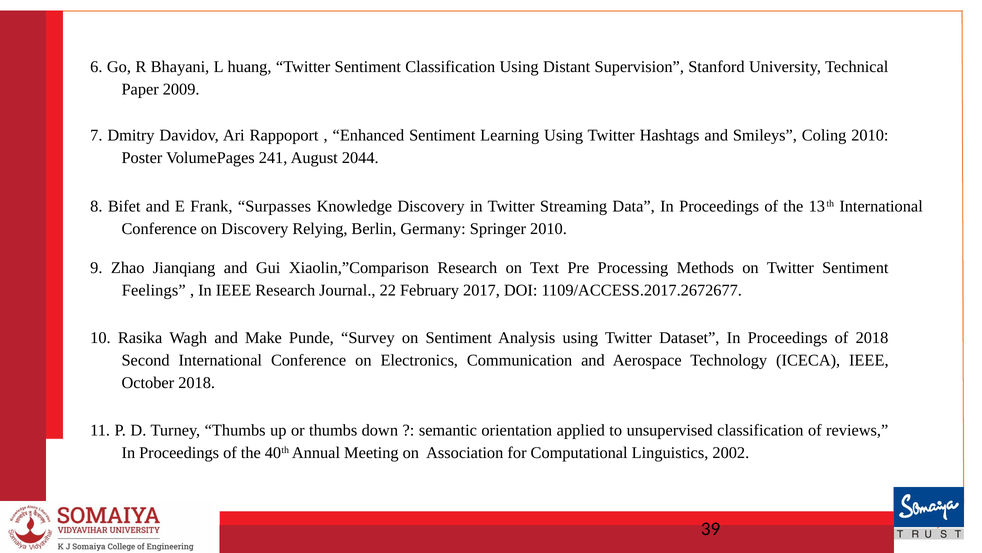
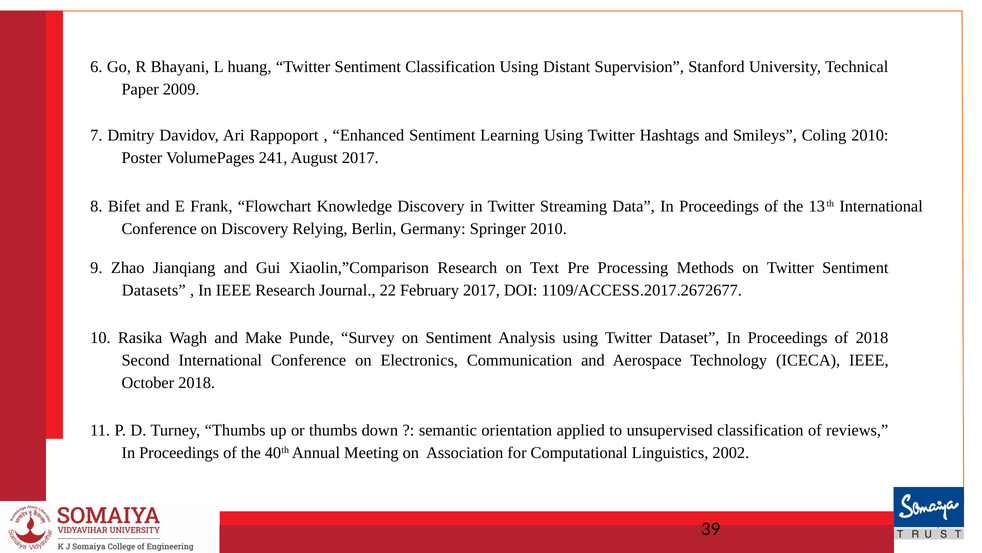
August 2044: 2044 -> 2017 (360, 158)
Surpasses: Surpasses -> Flowchart (275, 206)
Feelings: Feelings -> Datasets (154, 290)
